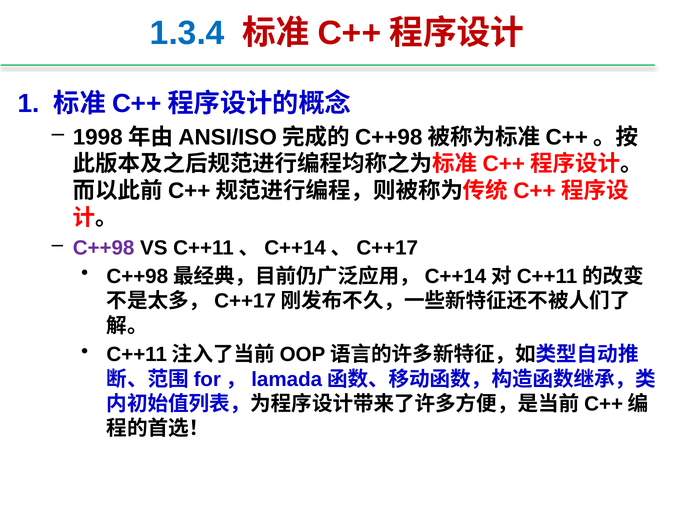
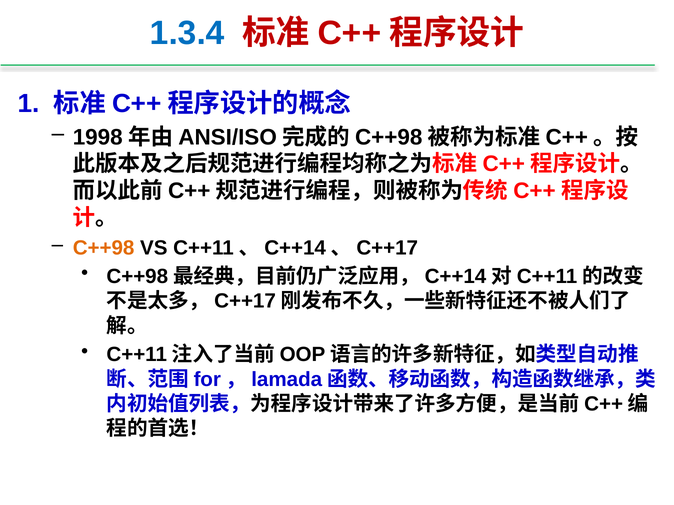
C++98 colour: purple -> orange (104, 248)
